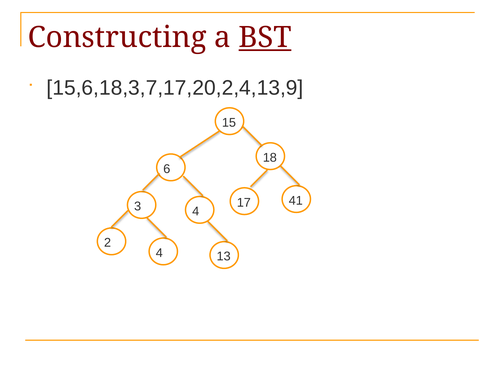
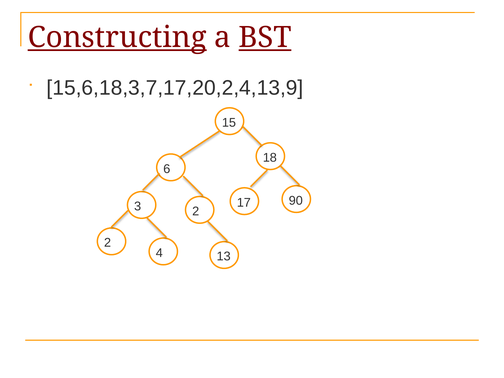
Constructing underline: none -> present (117, 38)
41: 41 -> 90 (296, 201)
3 4: 4 -> 2 (196, 211)
